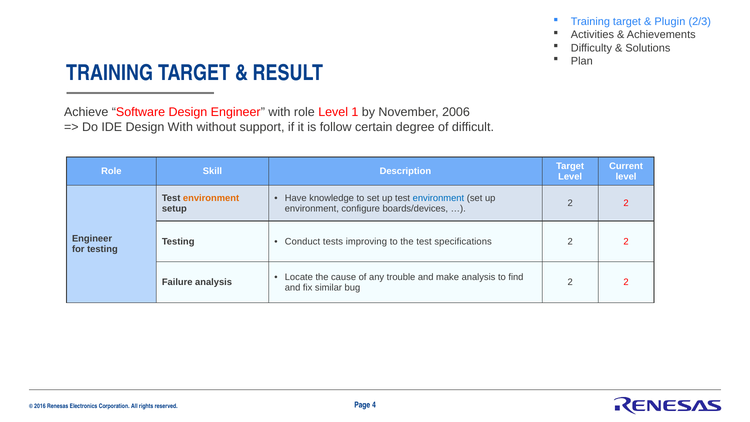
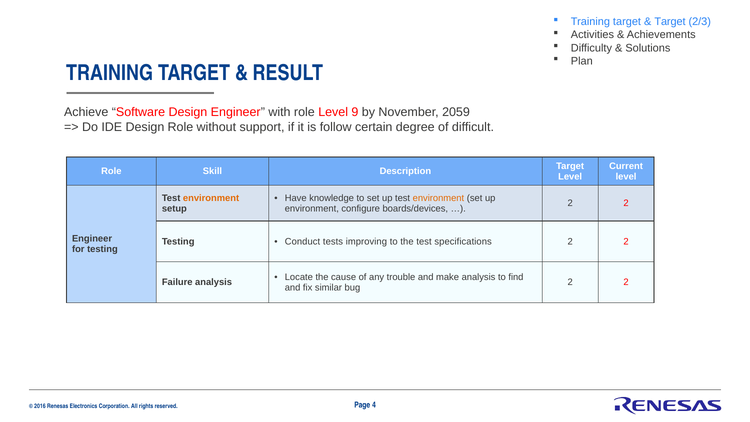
Plugin: Plugin -> Target (670, 22)
1: 1 -> 9 (355, 112)
2006: 2006 -> 2059 (456, 112)
Design With: With -> Role (180, 127)
environment colour: blue -> orange (438, 198)
